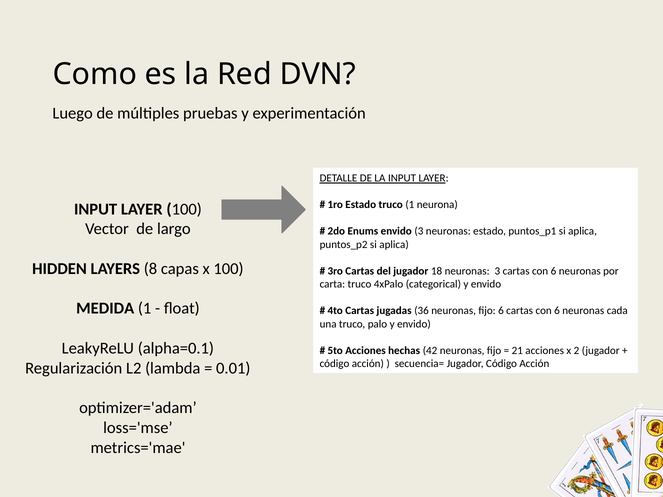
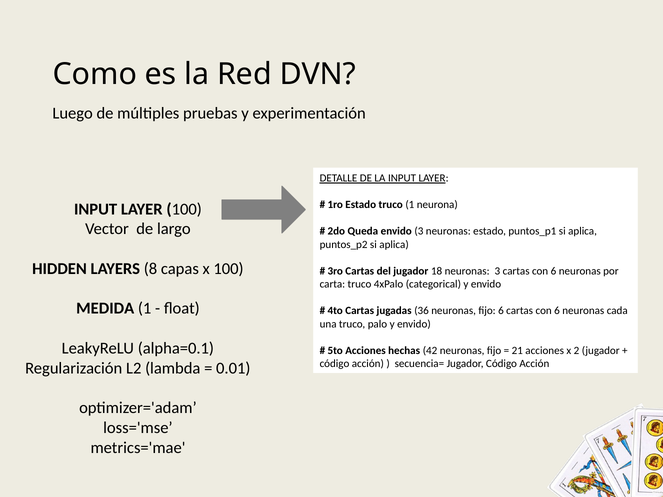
Enums: Enums -> Queda (363, 231)
